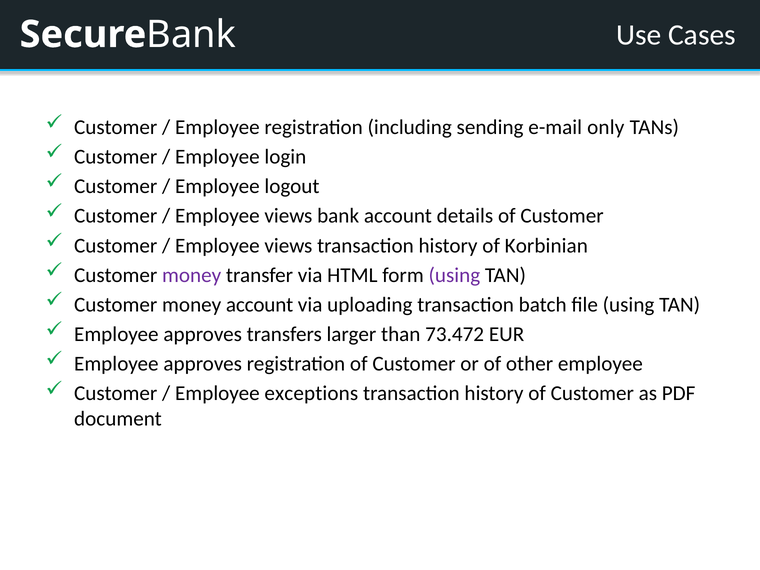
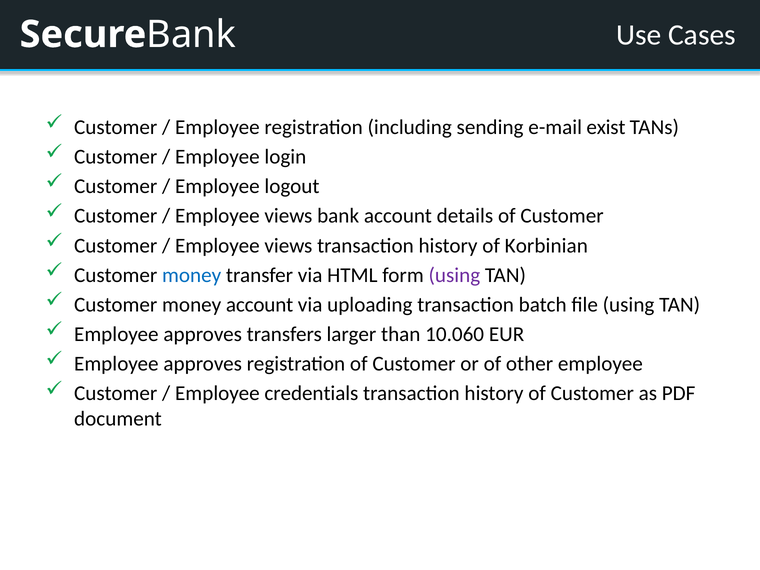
only: only -> exist (606, 127)
money colour: purple -> blue (192, 275)
73.472: 73.472 -> 10.060 (455, 334)
exceptions: exceptions -> credentials (311, 393)
